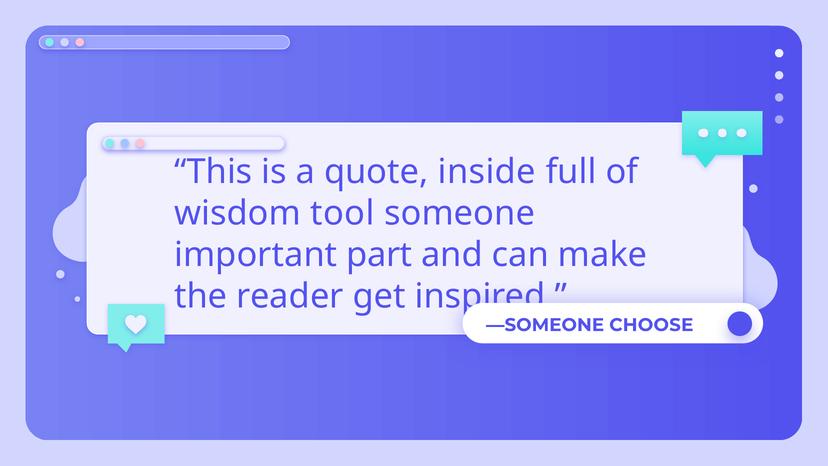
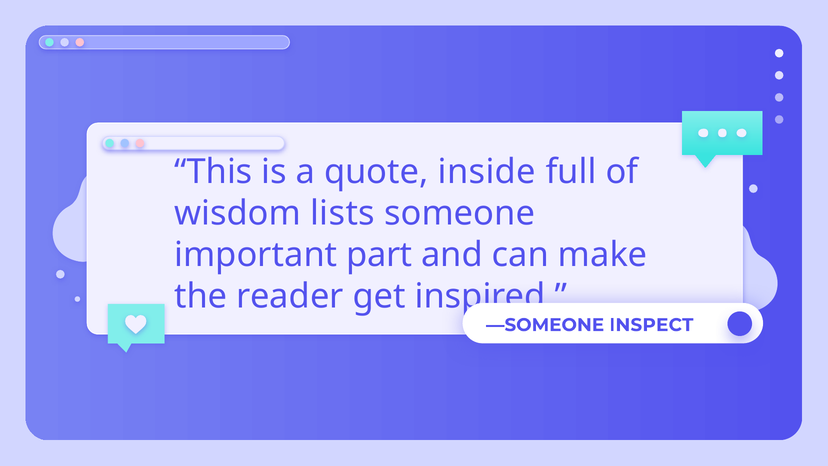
tool: tool -> lists (343, 213)
CHOOSE: CHOOSE -> INSPECT (651, 325)
